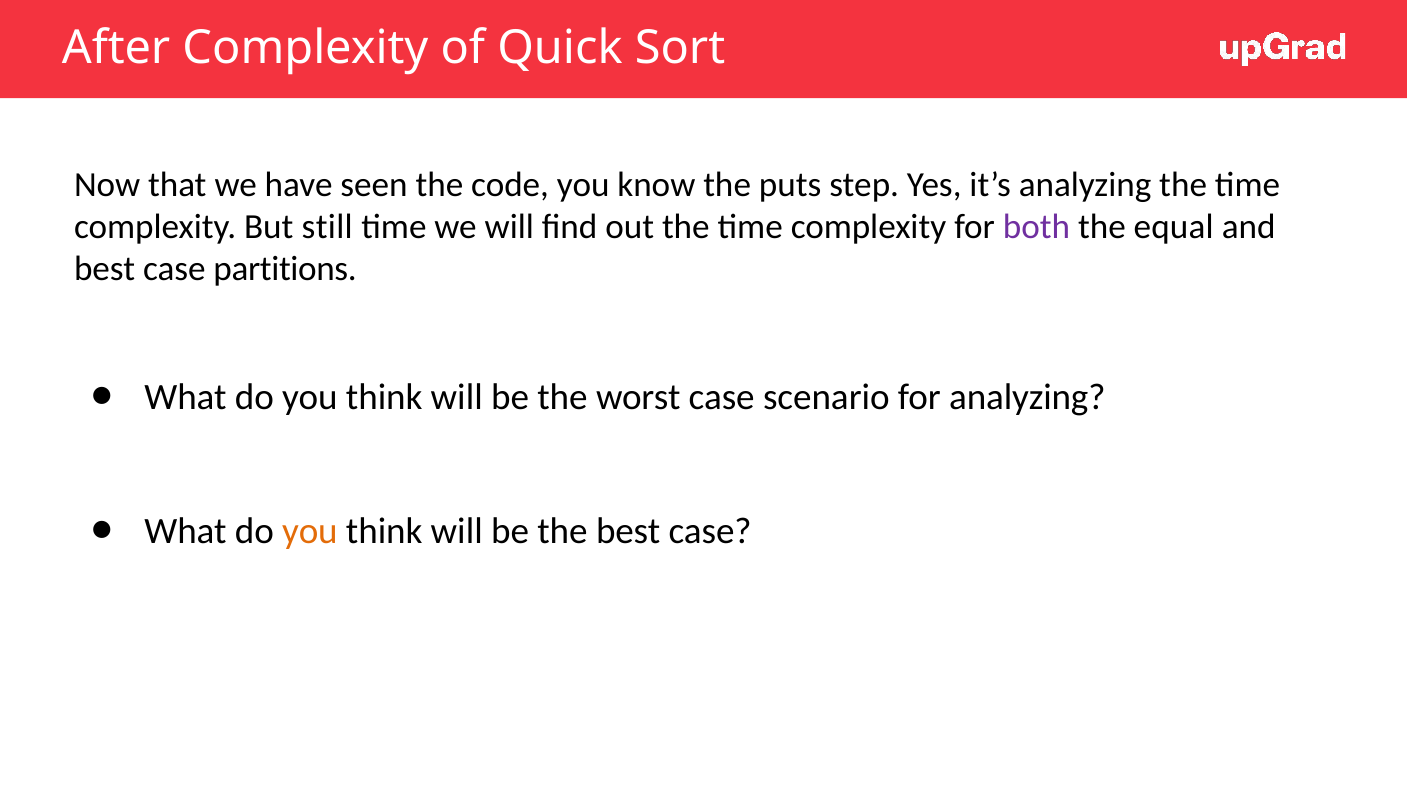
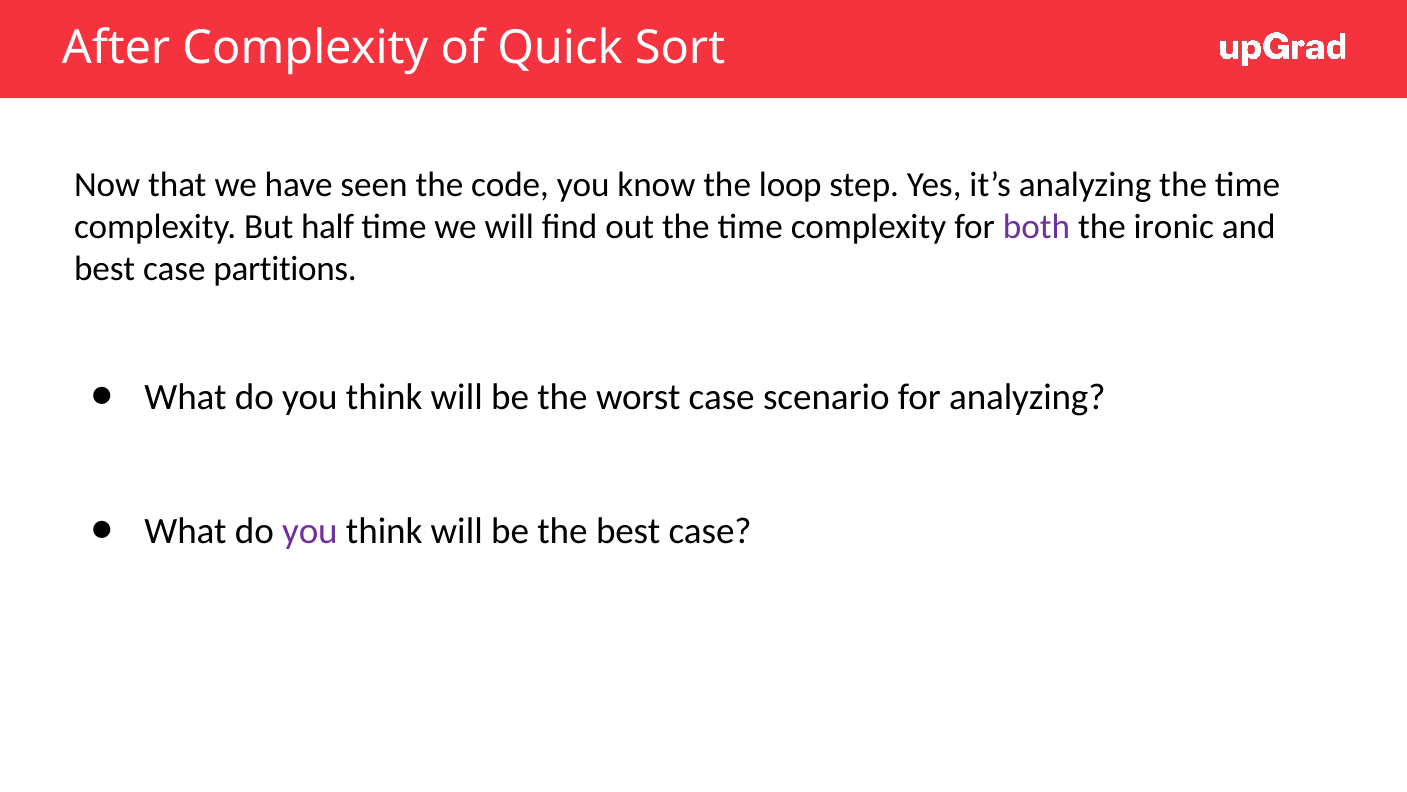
puts: puts -> loop (790, 184)
still: still -> half (328, 227)
equal: equal -> ironic (1174, 227)
you colour: orange -> purple (310, 530)
